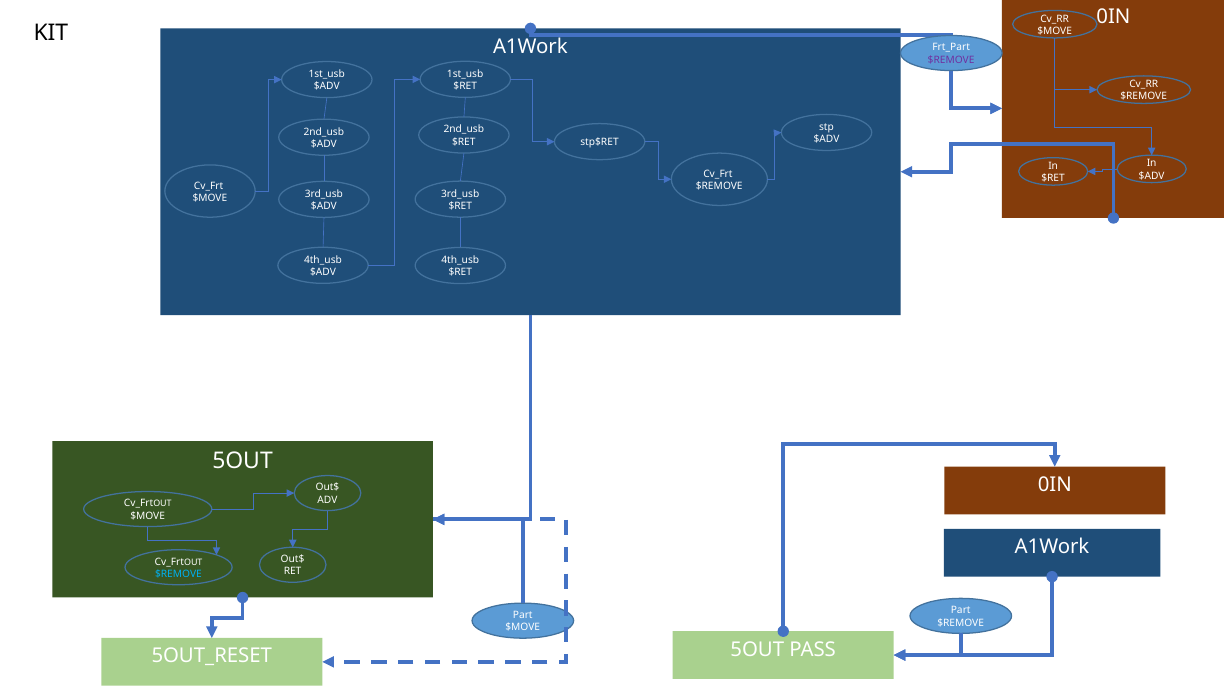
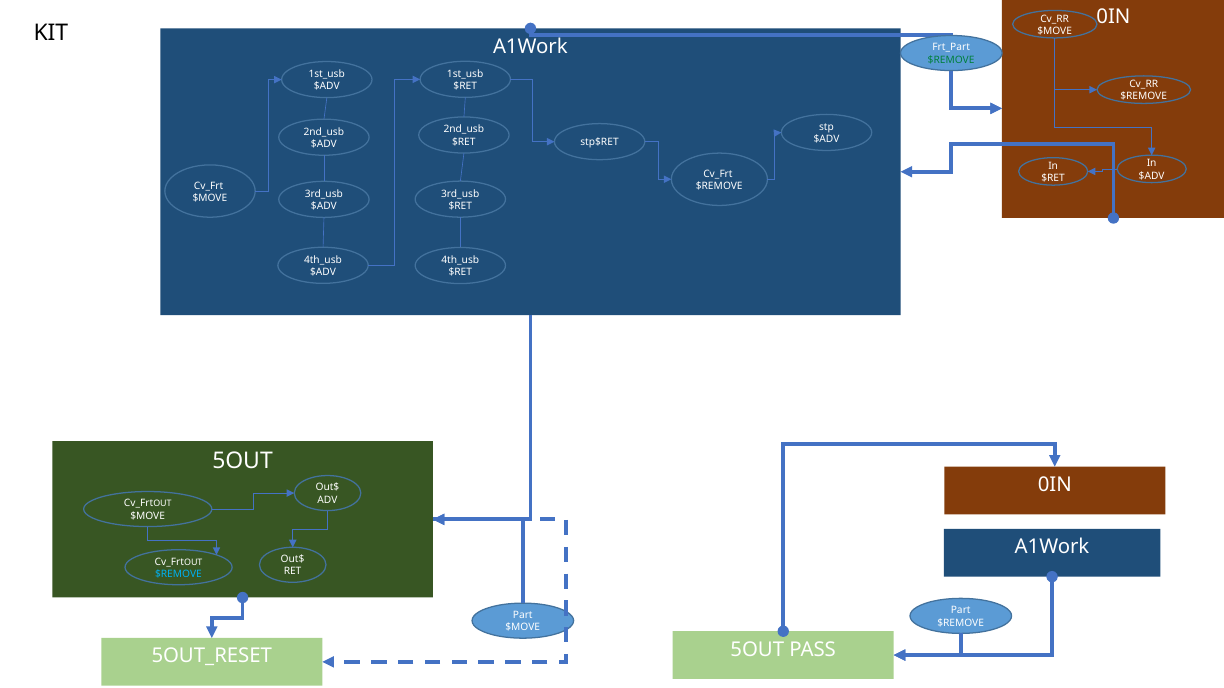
$REMOVE colour: purple -> green (951, 60)
